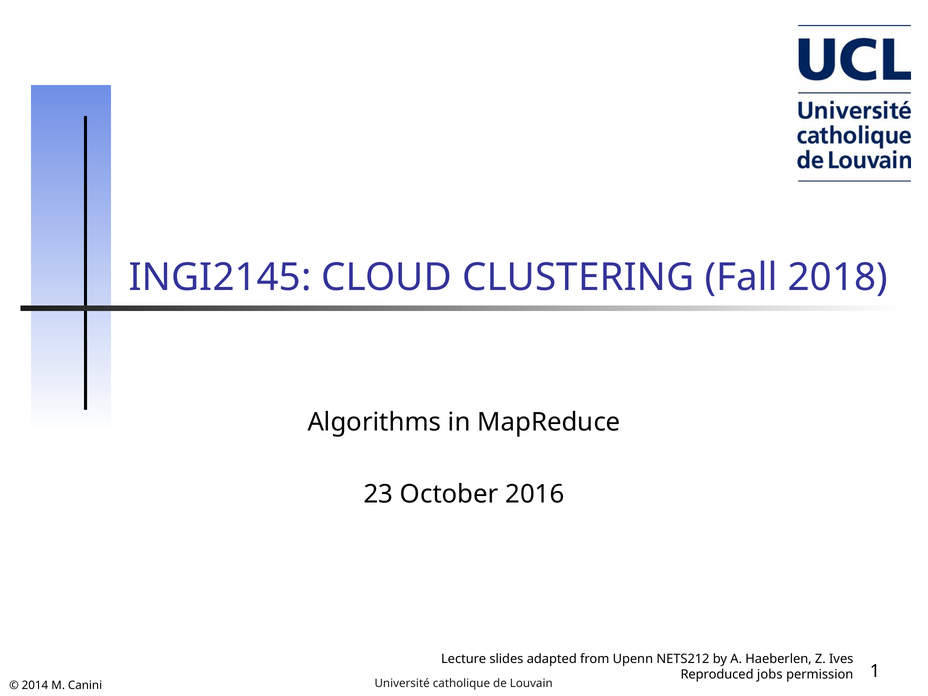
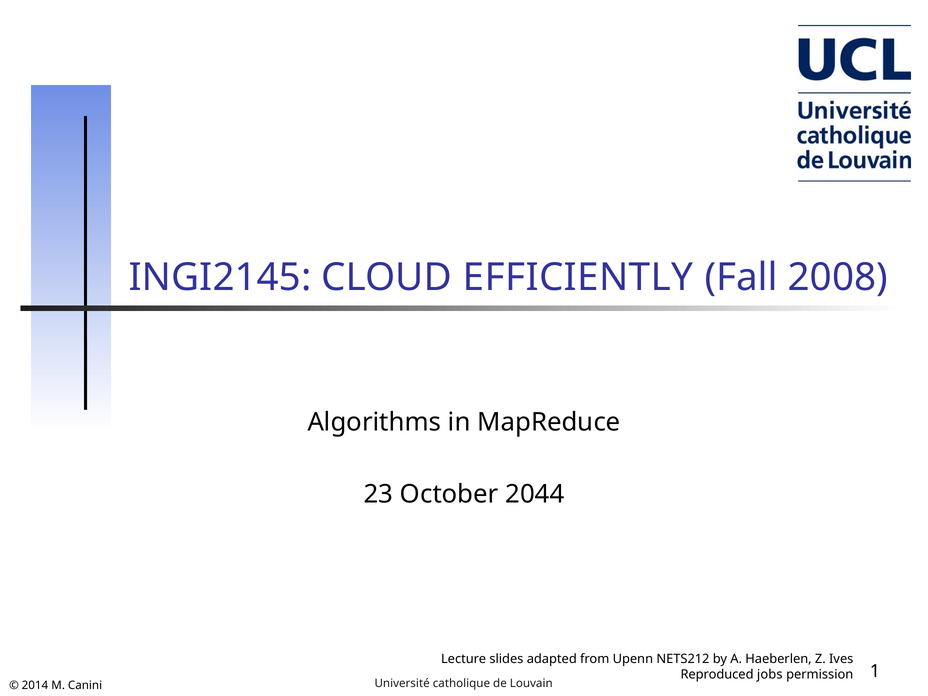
CLUSTERING: CLUSTERING -> EFFICIENTLY (578, 277)
2018: 2018 -> 2008 (838, 277)
2016: 2016 -> 2044 (535, 494)
